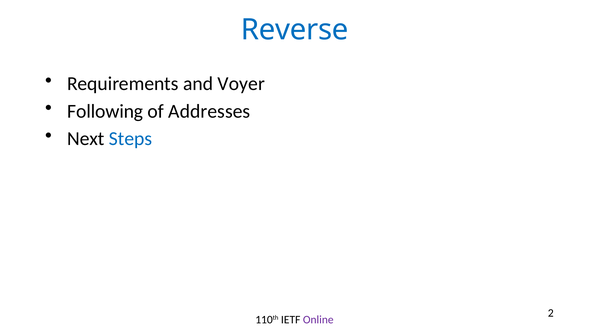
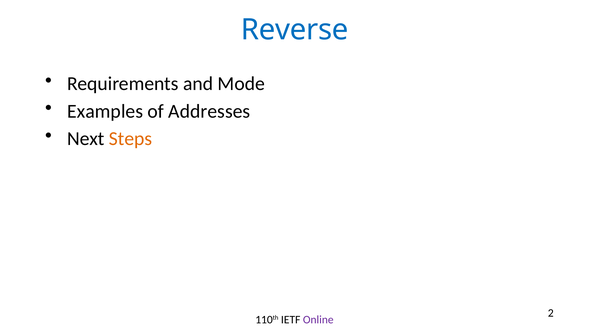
Voyer: Voyer -> Mode (241, 84)
Following: Following -> Examples (105, 111)
Steps colour: blue -> orange (130, 139)
